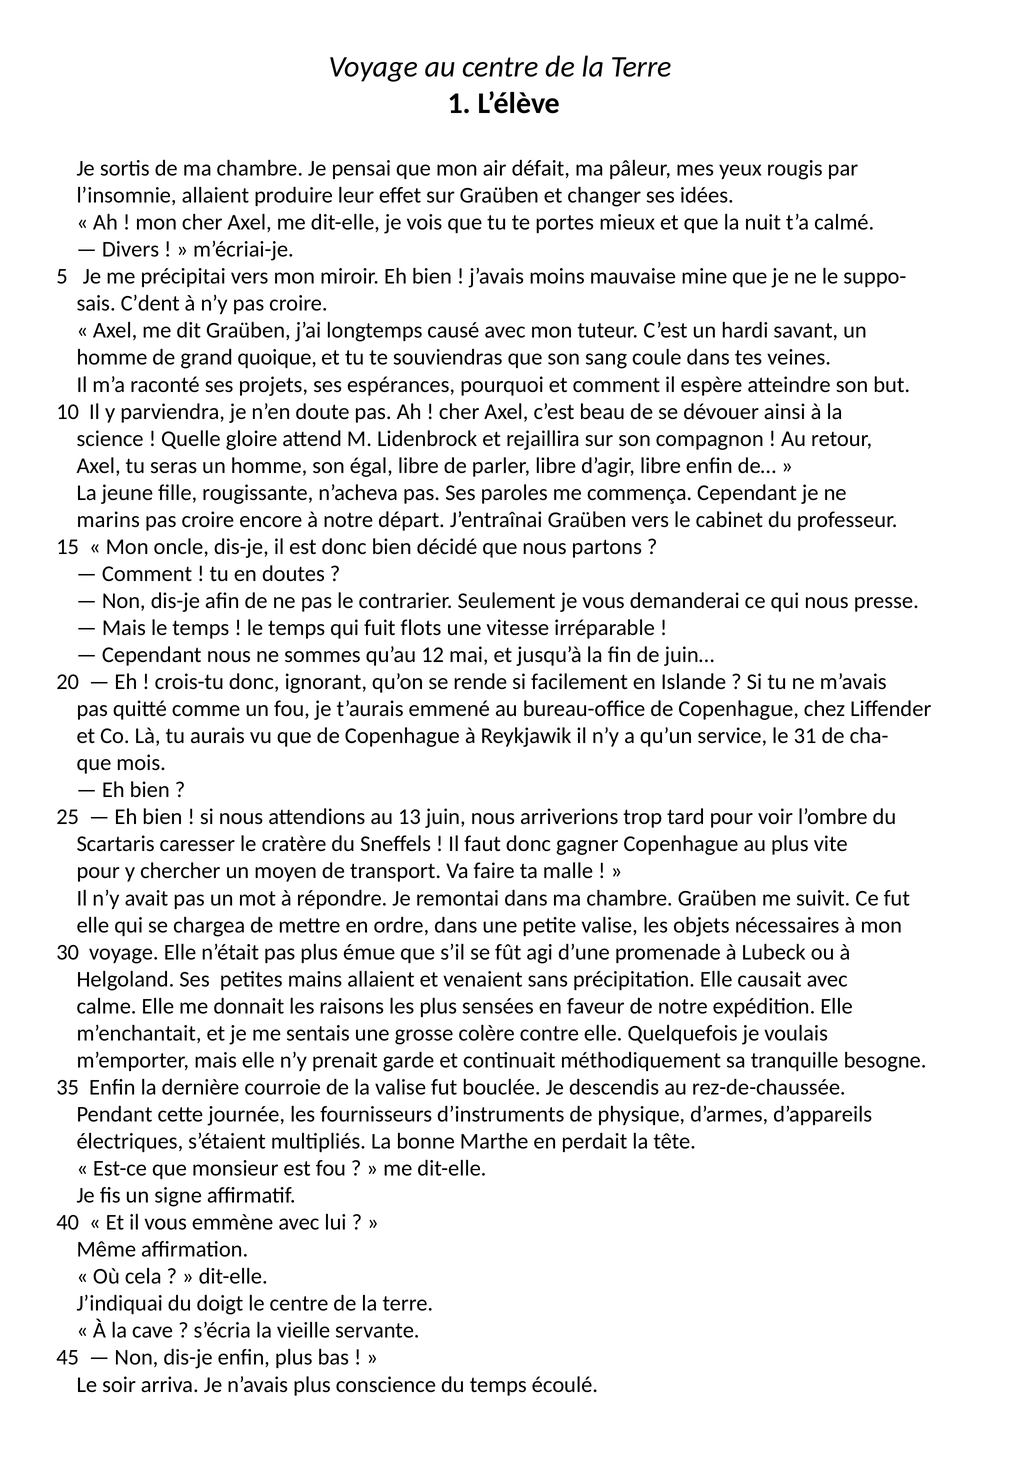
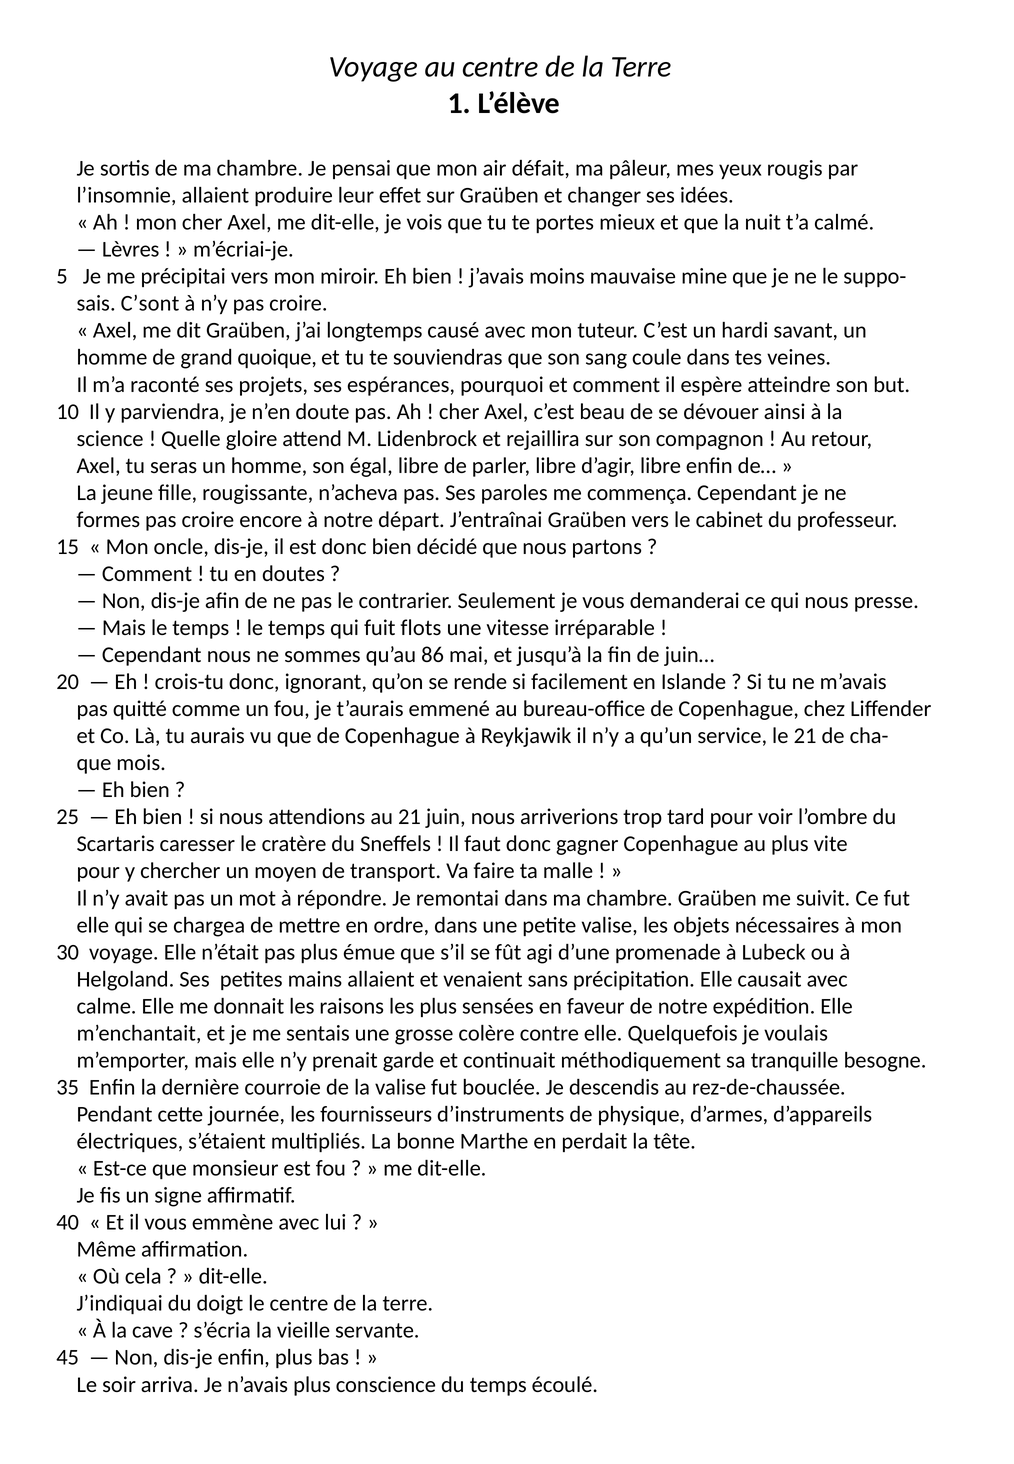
Divers: Divers -> Lèvres (131, 250)
C’dent: C’dent -> C’sont (150, 304)
marins: marins -> formes (108, 520)
12: 12 -> 86 (433, 655)
le 31: 31 -> 21 (805, 736)
au 13: 13 -> 21 (409, 817)
